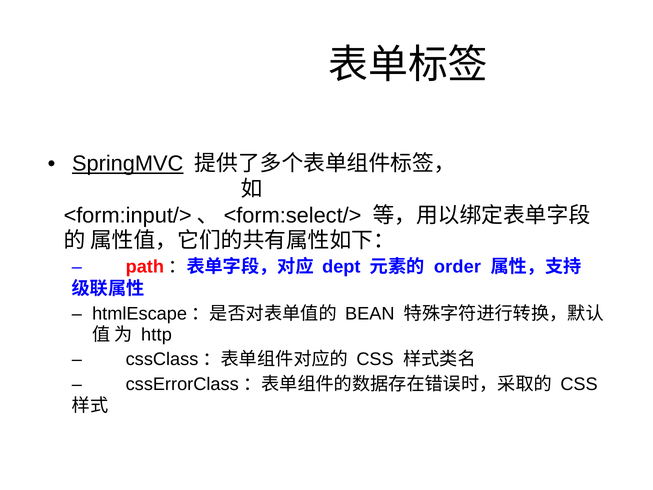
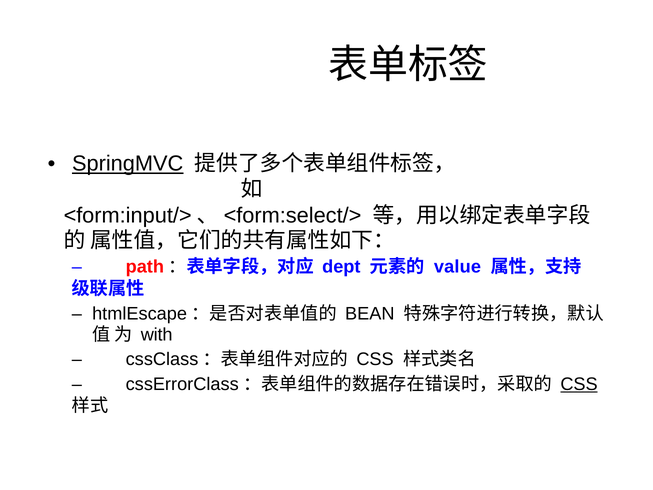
order: order -> value (457, 267)
http: http -> with (157, 335)
CSS underline: none -> present (579, 384)
